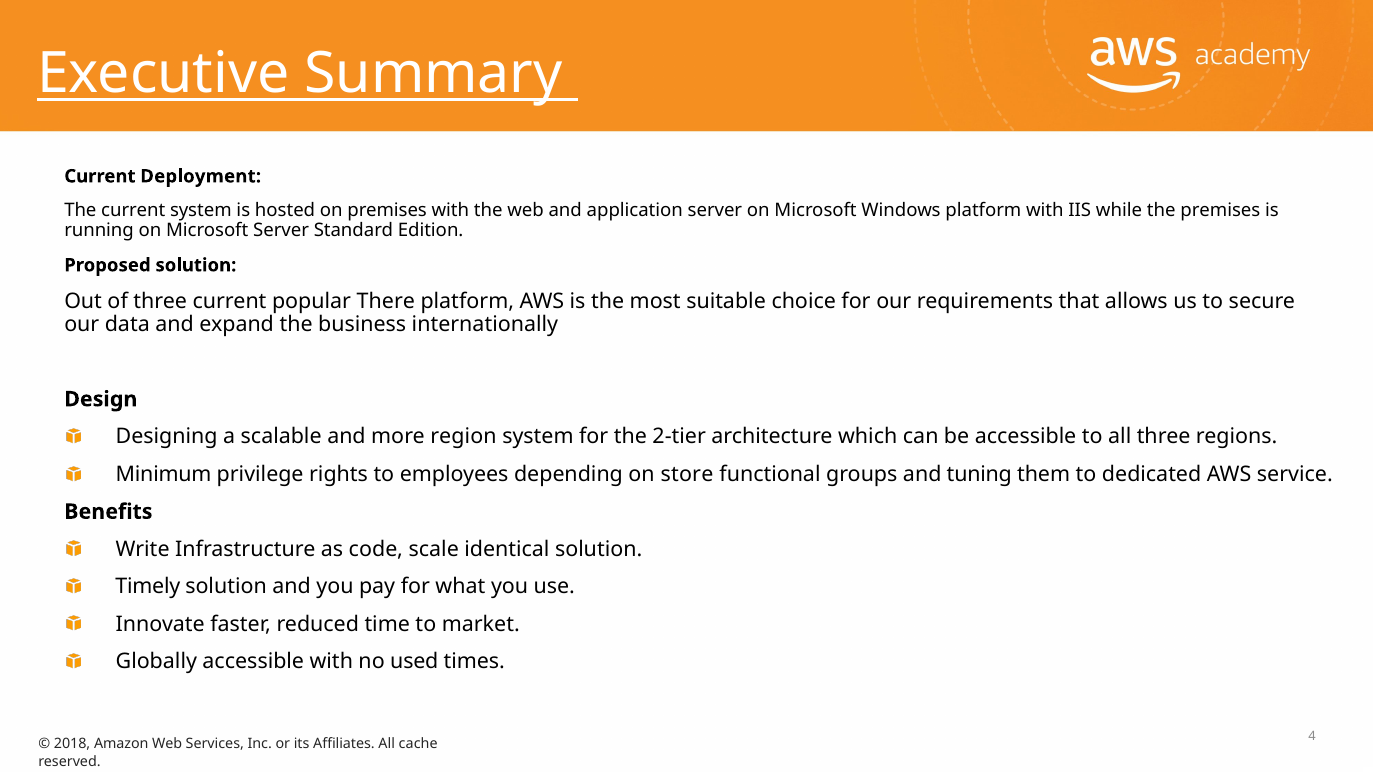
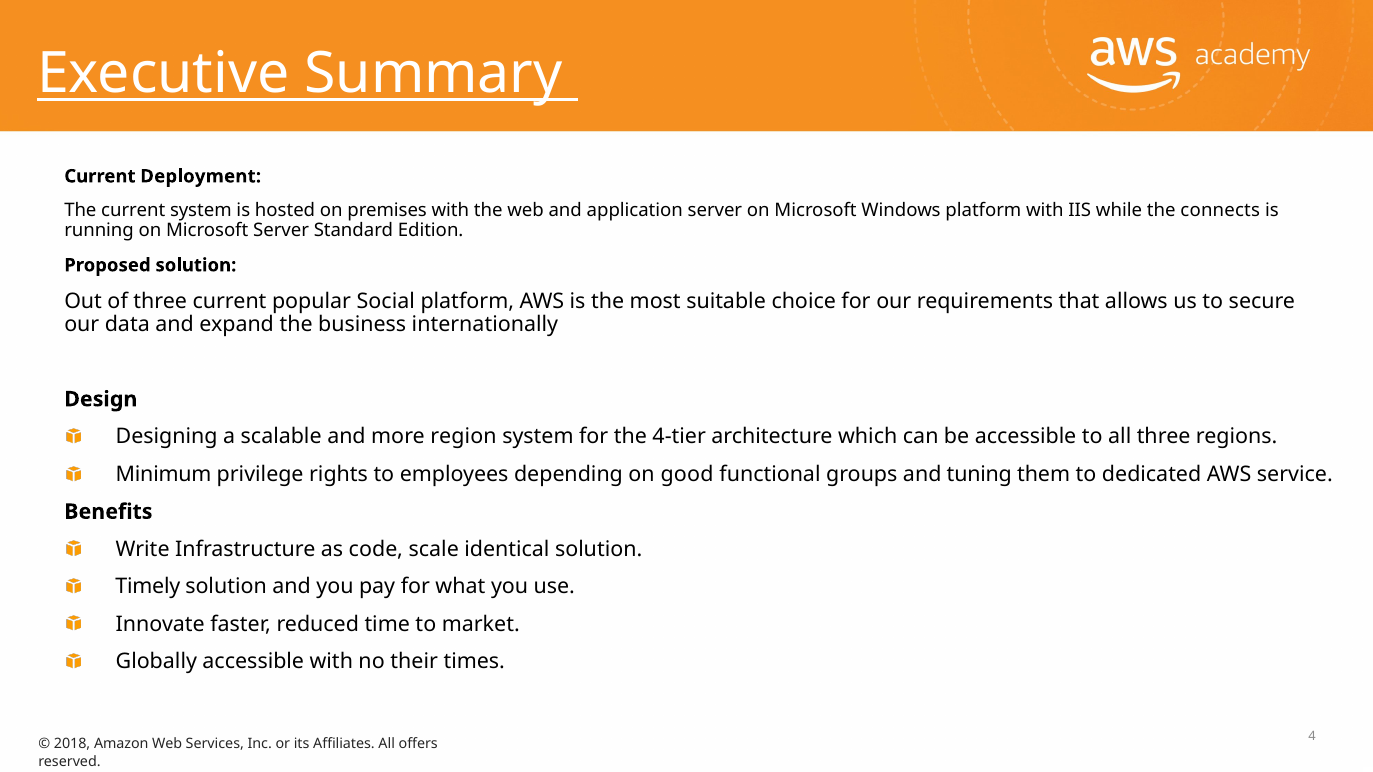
the premises: premises -> connects (1220, 211)
There: There -> Social (386, 301)
2-tier: 2-tier -> 4-tier (679, 437)
store: store -> good (687, 474)
used: used -> their (414, 662)
cache: cache -> offers (418, 744)
